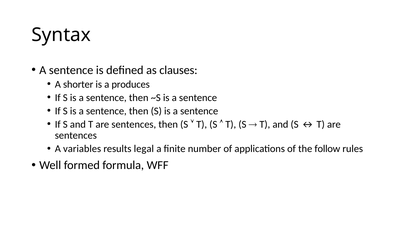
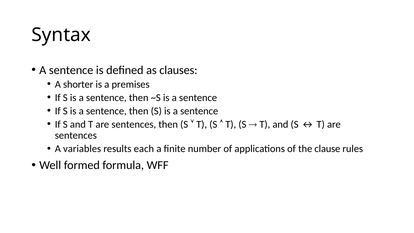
produces: produces -> premises (131, 84)
legal: legal -> each (144, 149)
follow: follow -> clause (327, 149)
